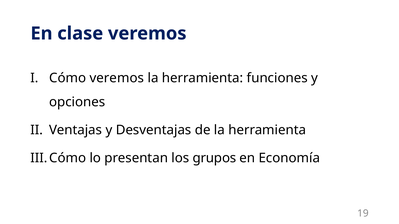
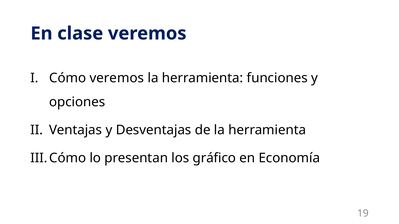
grupos: grupos -> gráfico (214, 158)
